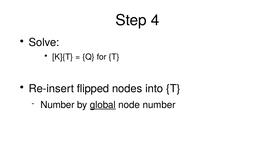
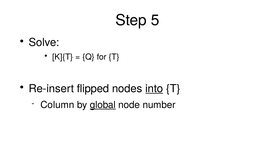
4: 4 -> 5 (155, 20)
into underline: none -> present (154, 88)
Number: Number -> Column (57, 105)
